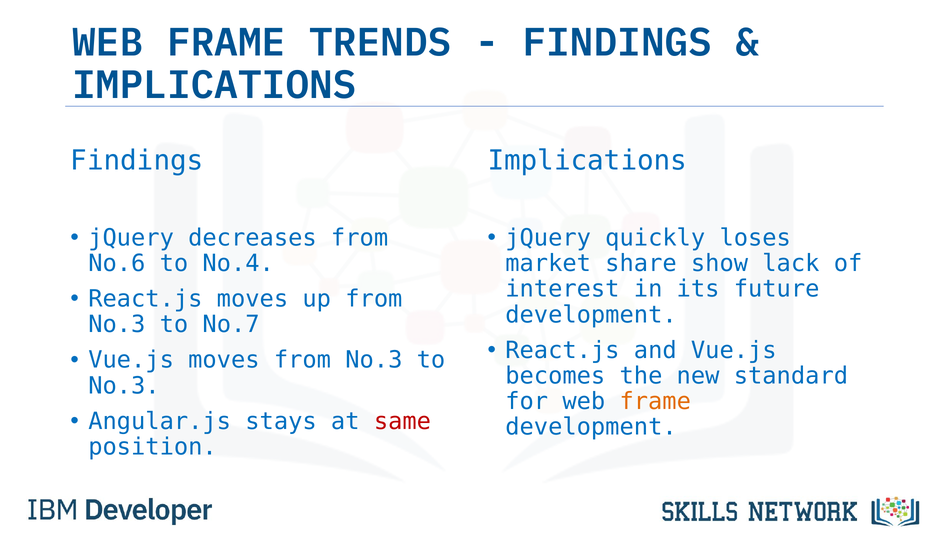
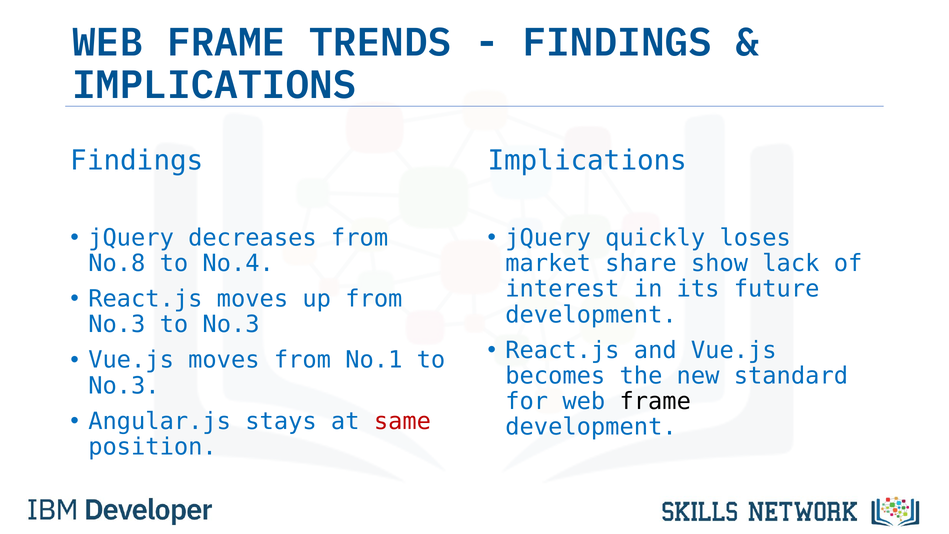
No.6: No.6 -> No.8 (117, 263)
No.3 to No.7: No.7 -> No.3 (231, 325)
moves from No.3: No.3 -> No.1 (374, 360)
frame colour: orange -> black (655, 401)
